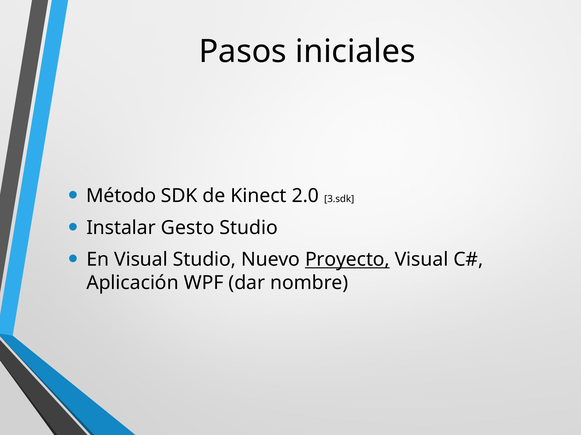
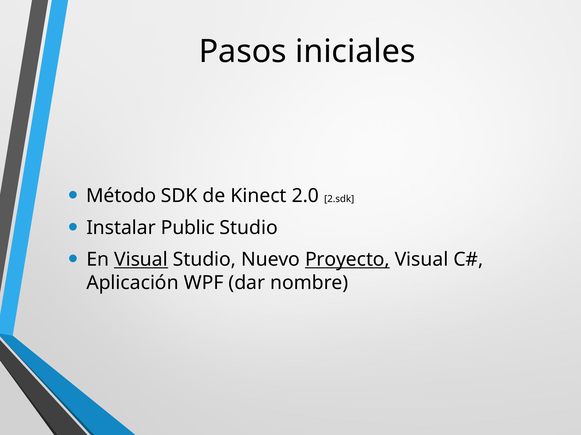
3.sdk: 3.sdk -> 2.sdk (339, 199)
Gesto: Gesto -> Public (188, 228)
Visual underline: none -> present (141, 260)
